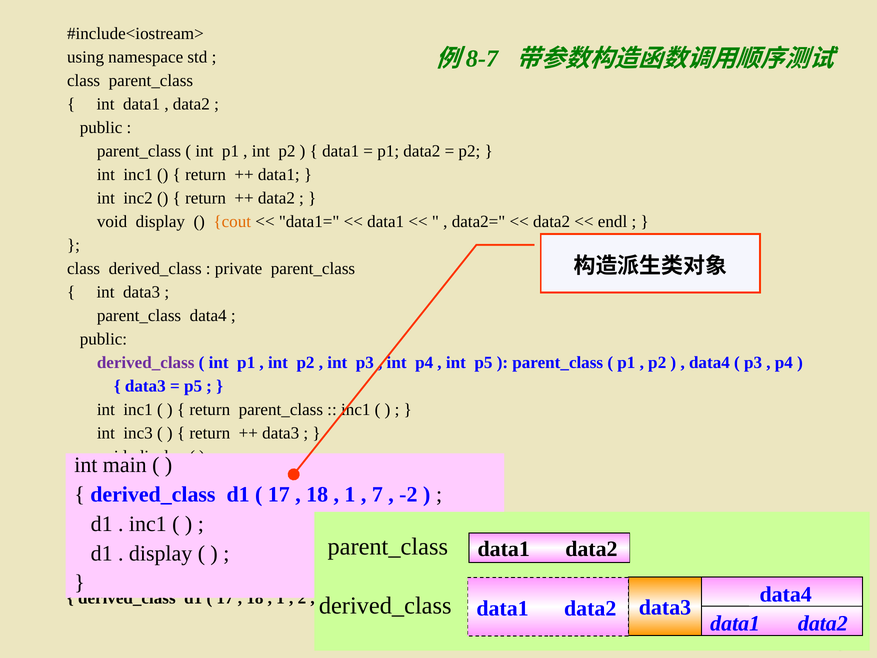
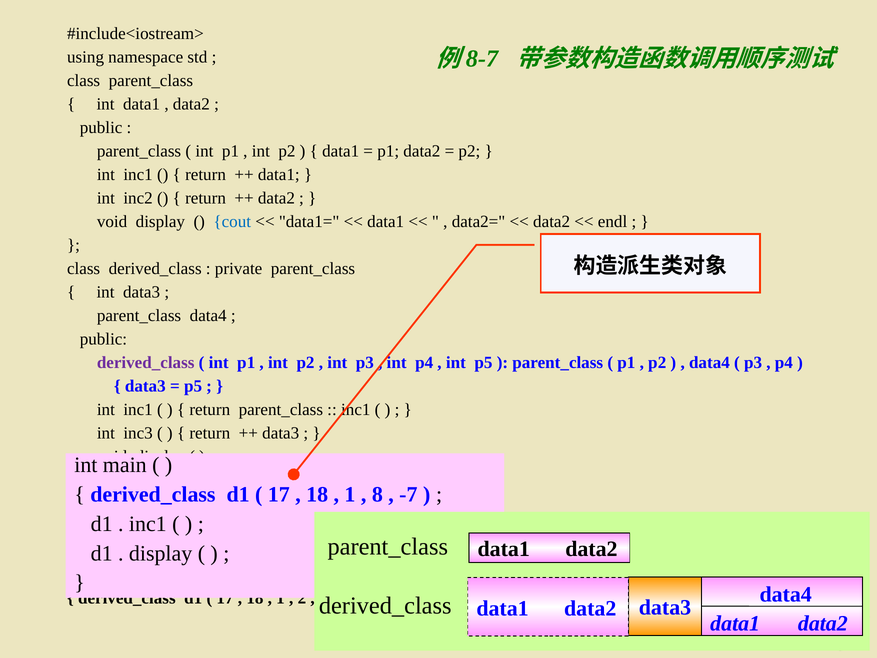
cout colour: orange -> blue (232, 221)
7: 7 -> 8 (377, 494)
-2: -2 -> -7 (408, 494)
